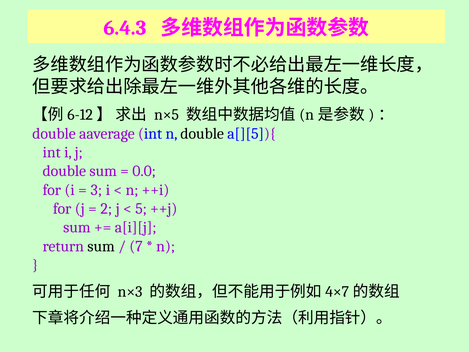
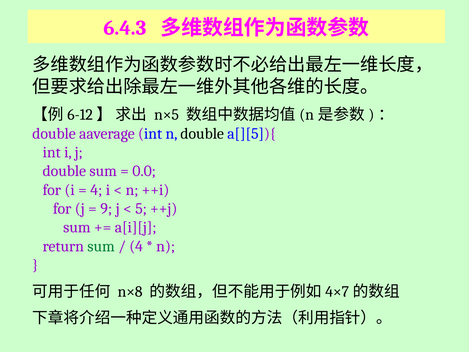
3: 3 -> 4 (96, 190)
2: 2 -> 9 (106, 209)
sum colour: black -> green (101, 246)
7: 7 -> 4 (136, 246)
n×3: n×3 -> n×8 (130, 291)
